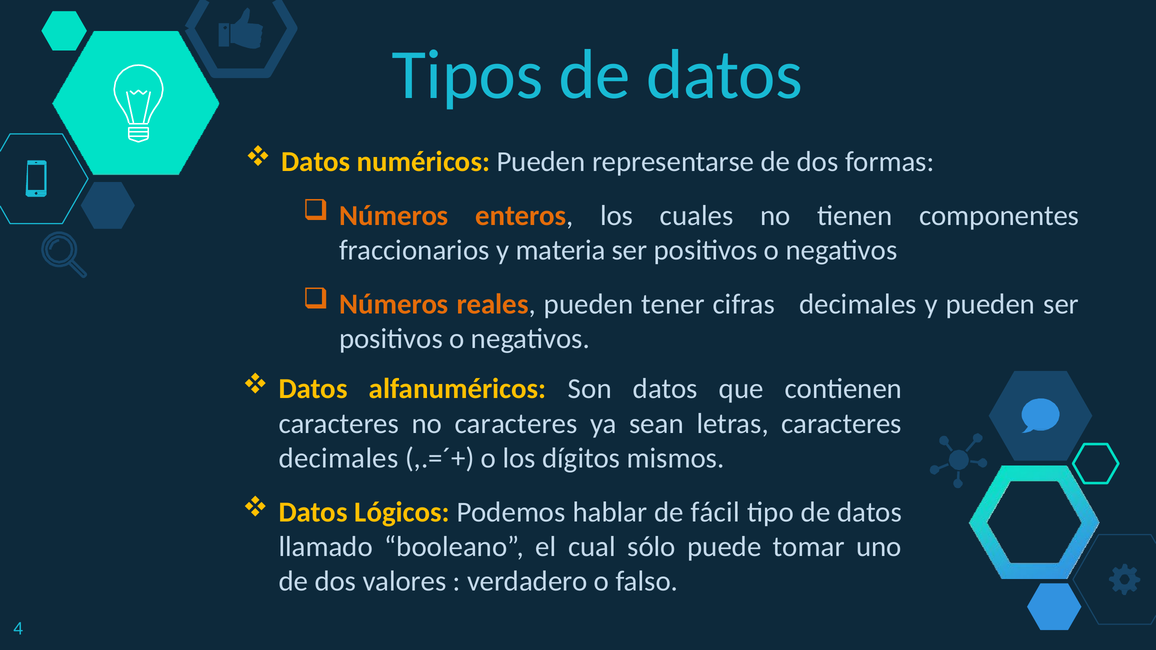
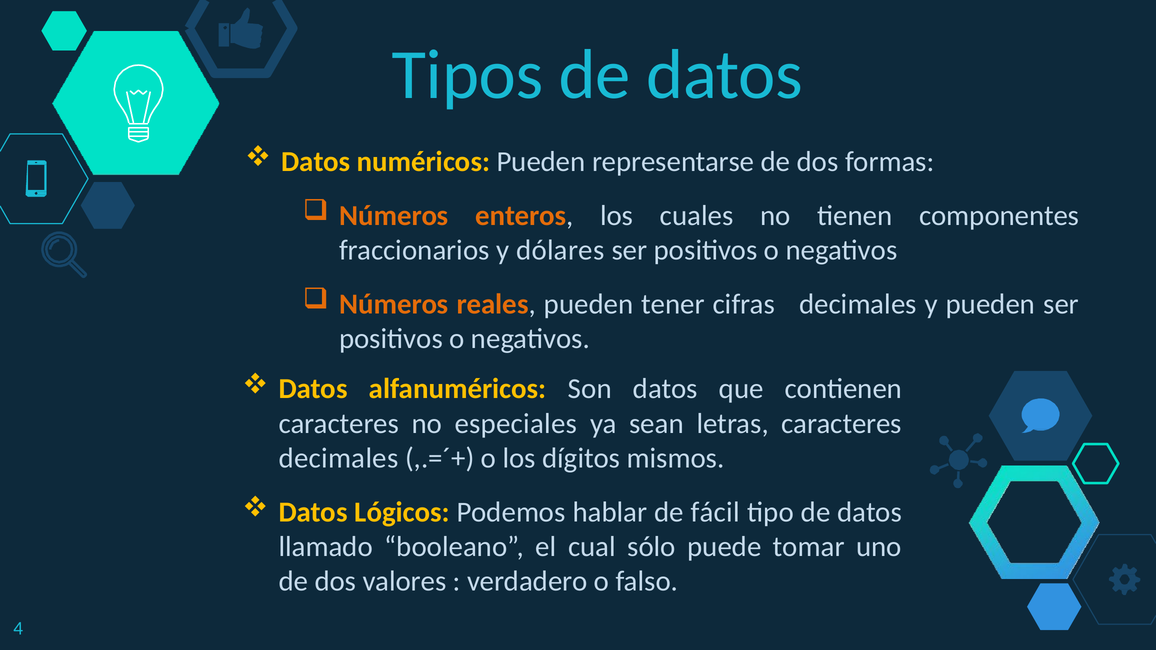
materia: materia -> dólares (560, 250)
no caracteres: caracteres -> especiales (516, 424)
